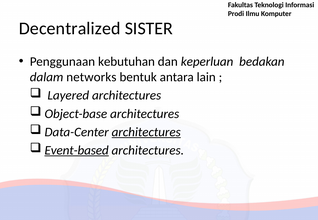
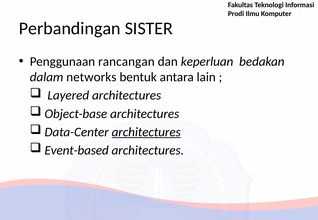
Decentralized: Decentralized -> Perbandingan (70, 28)
kebutuhan: kebutuhan -> rancangan (126, 62)
Event-based underline: present -> none (77, 150)
